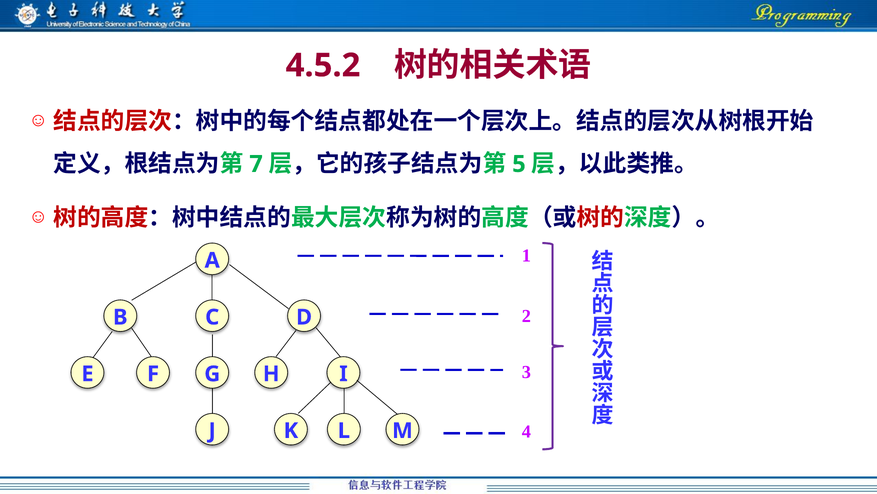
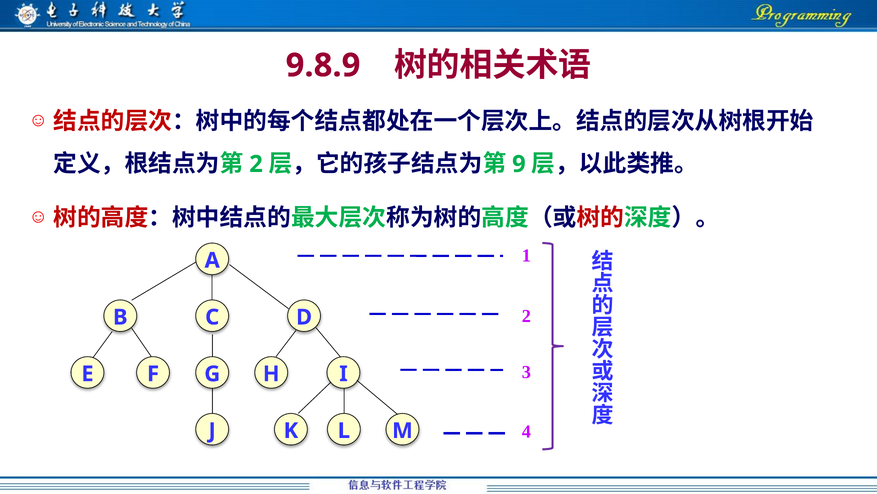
4.5.2: 4.5.2 -> 9.8.9 (323, 65)
7: 7 -> 2 (256, 164)
5: 5 -> 9 (519, 164)
